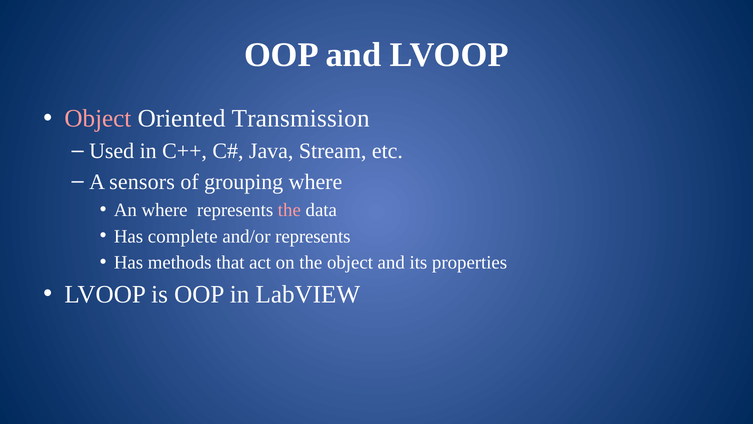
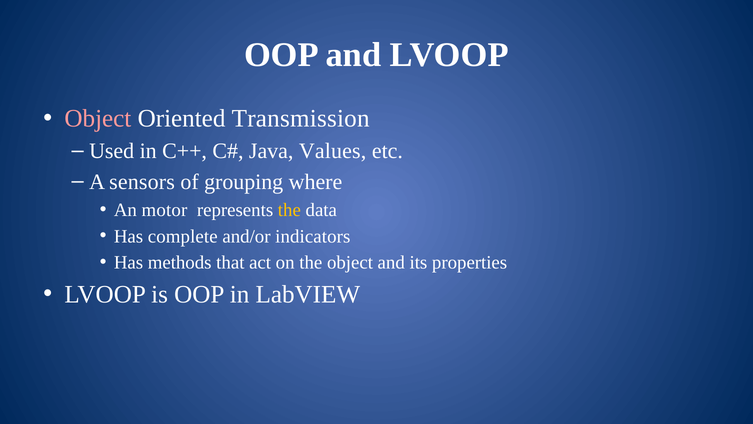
Stream: Stream -> Values (333, 151)
An where: where -> motor (164, 210)
the colour: pink -> yellow (289, 210)
and/or represents: represents -> indicators (313, 236)
